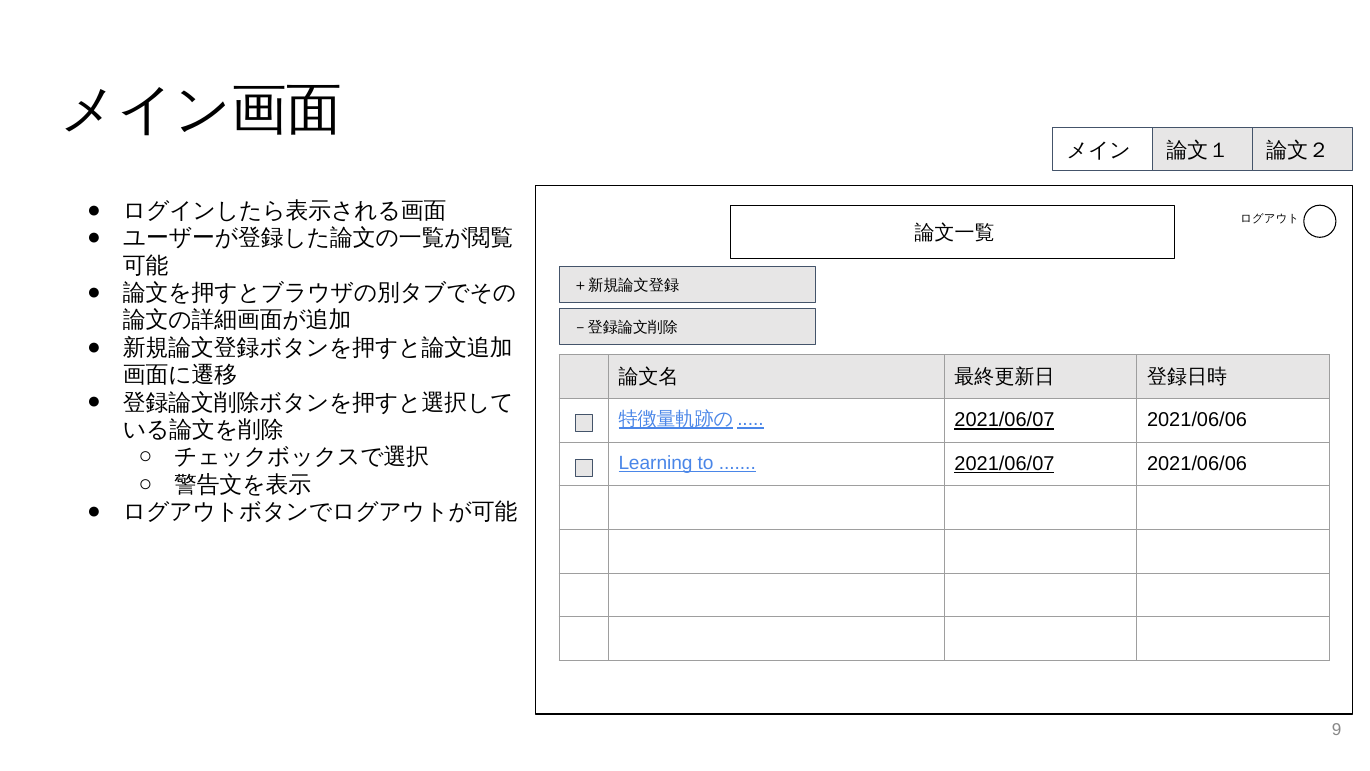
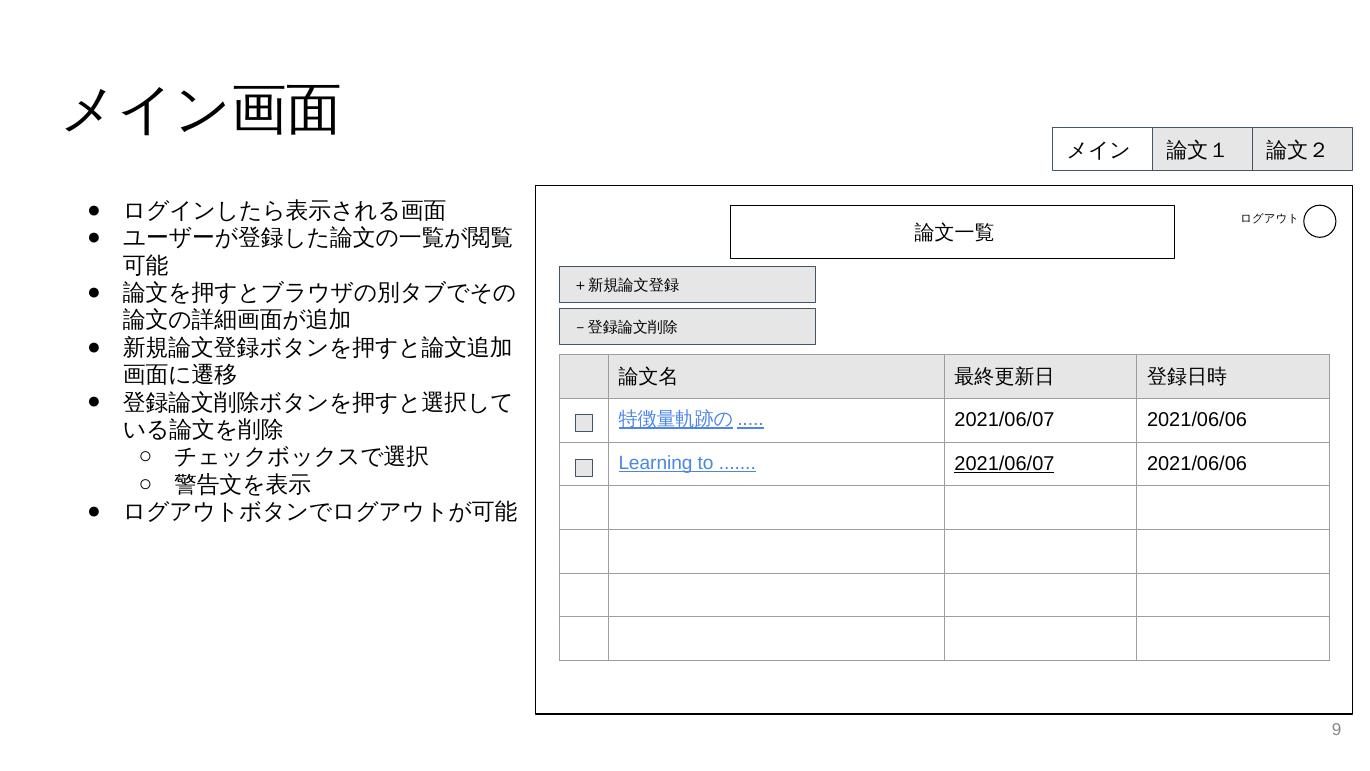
2021/06/07 underline: present -> none (1004, 420)
